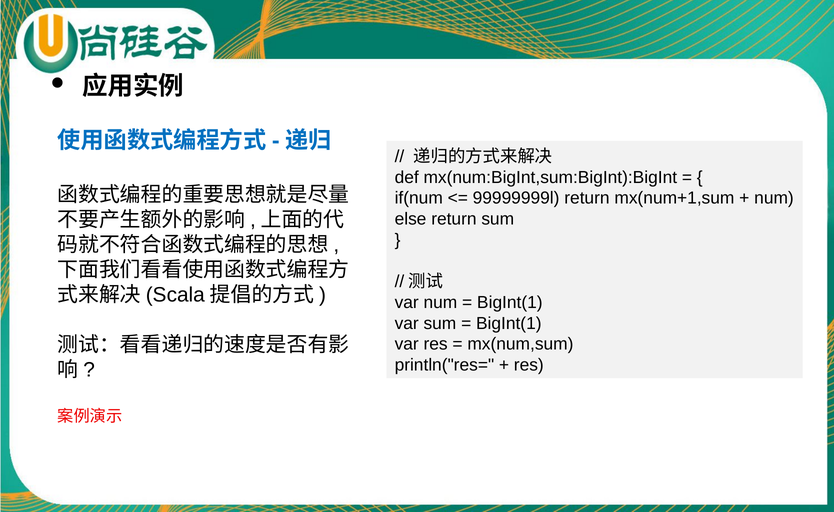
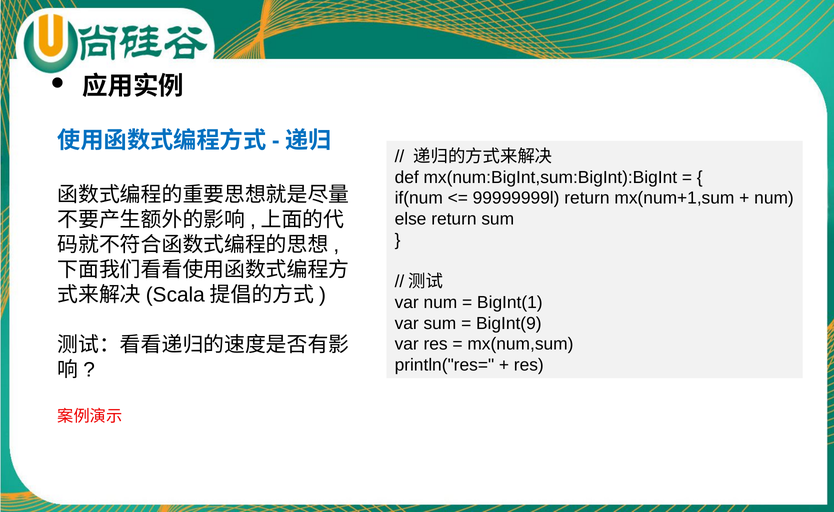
BigInt(1: BigInt(1 -> BigInt(9 (509, 323)
